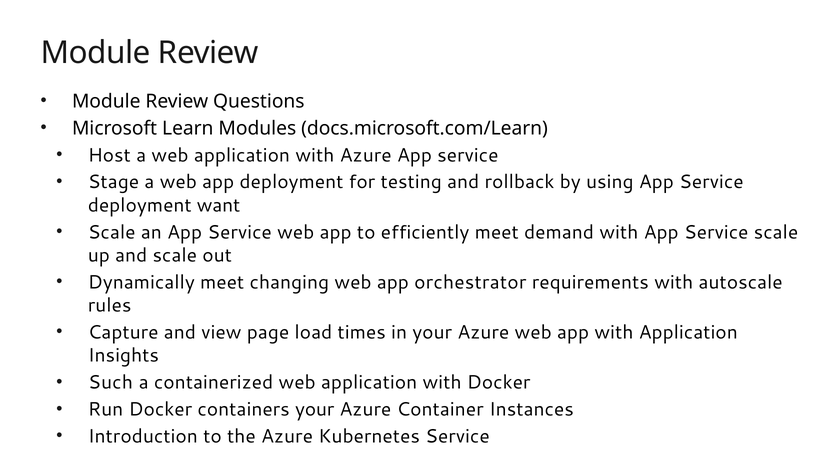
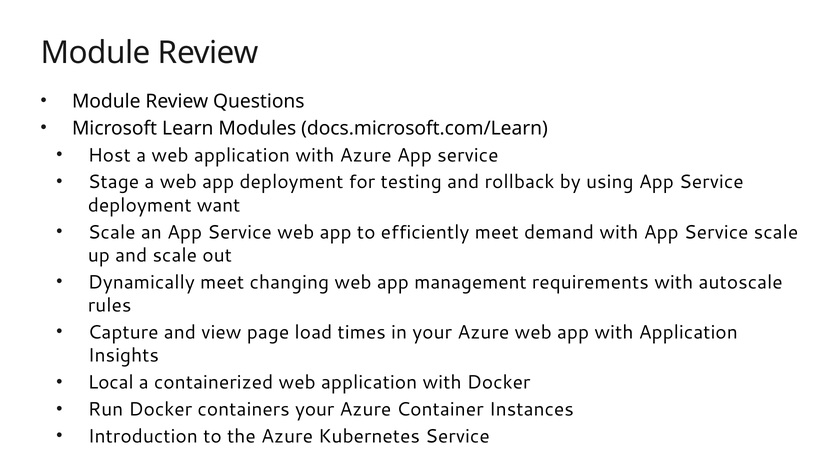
orchestrator: orchestrator -> management (470, 282)
Such: Such -> Local (111, 382)
